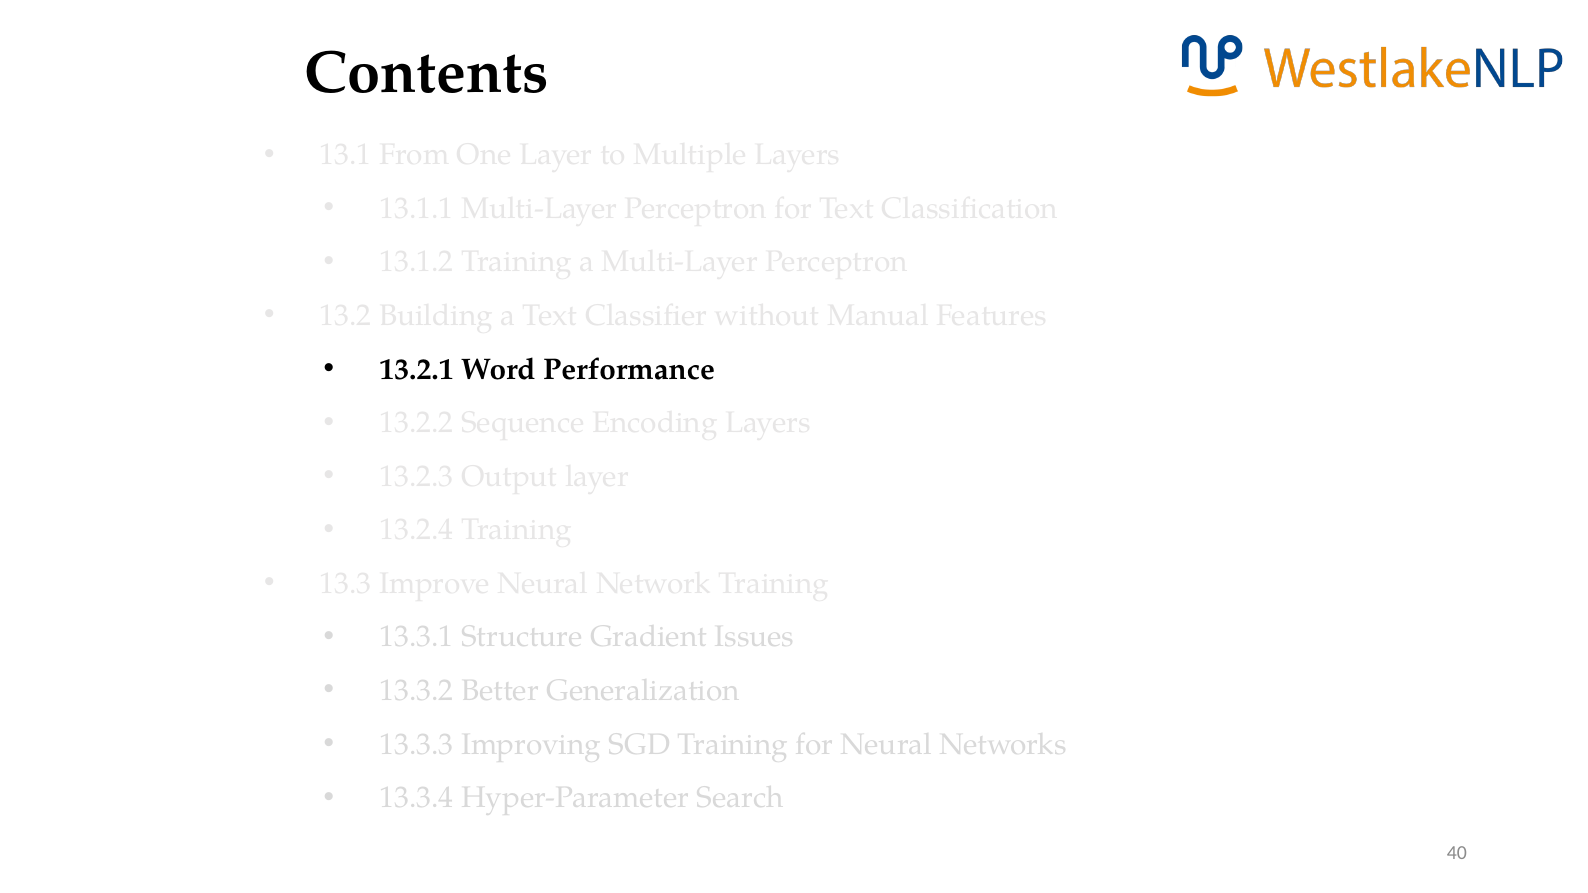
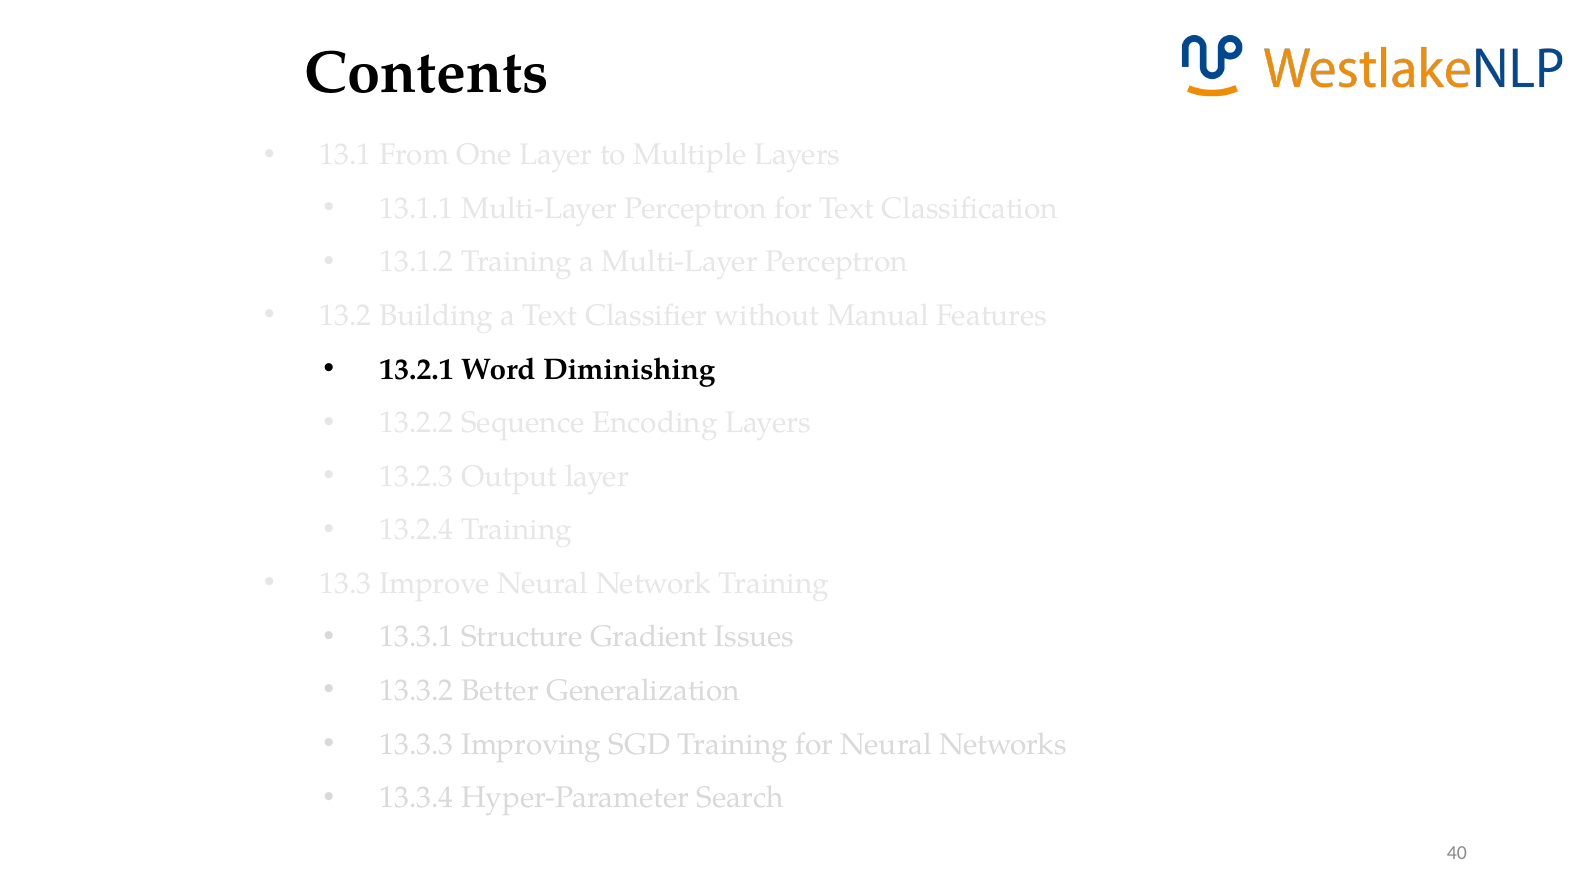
Performance: Performance -> Diminishing (629, 369)
